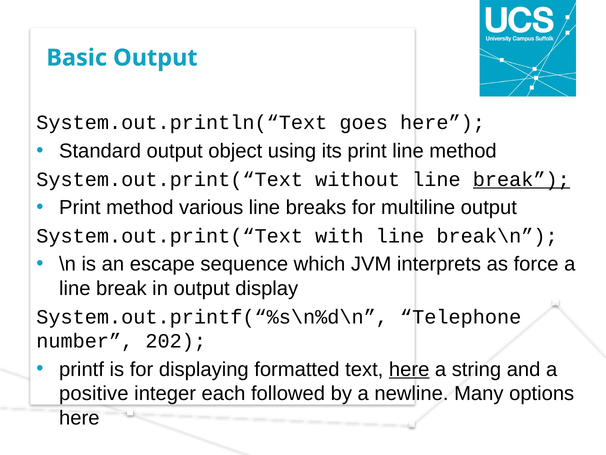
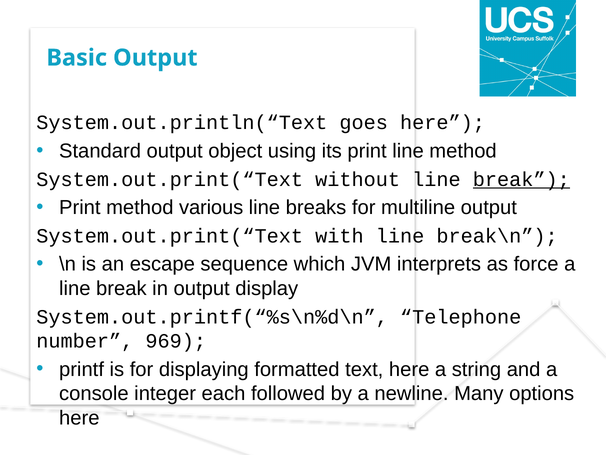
202: 202 -> 969 (176, 341)
here underline: present -> none (409, 369)
positive: positive -> console (94, 393)
